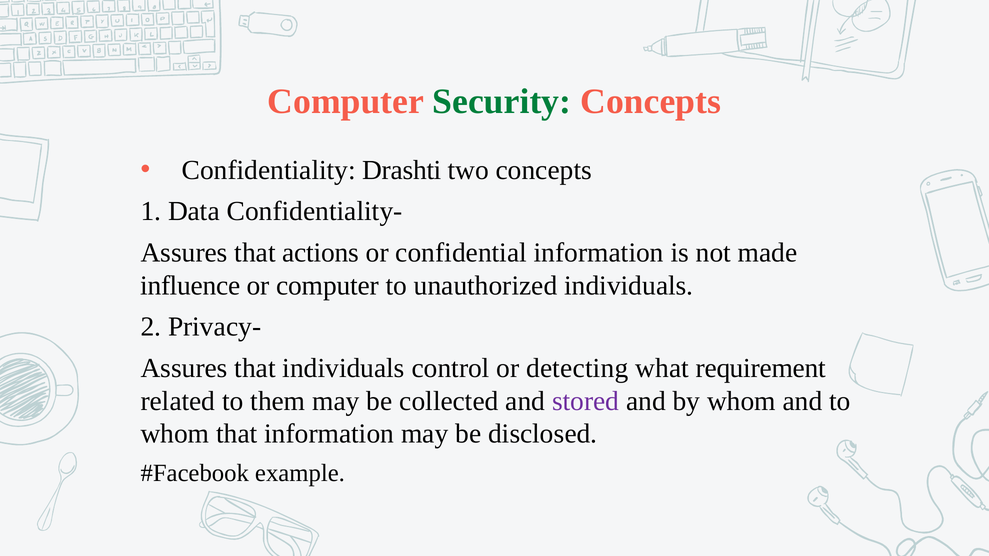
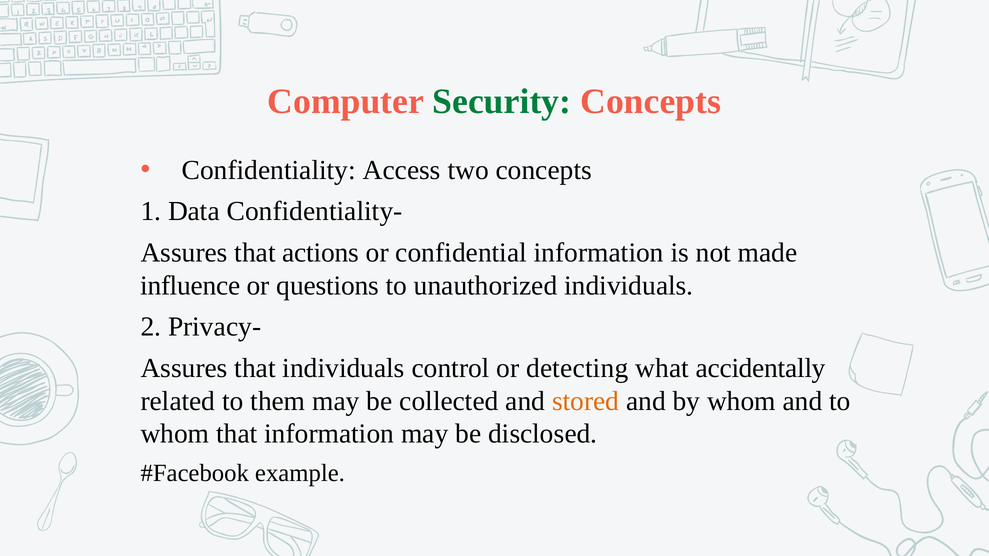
Drashti: Drashti -> Access (402, 170)
or computer: computer -> questions (328, 286)
requirement: requirement -> accidentally (761, 368)
stored colour: purple -> orange (586, 401)
